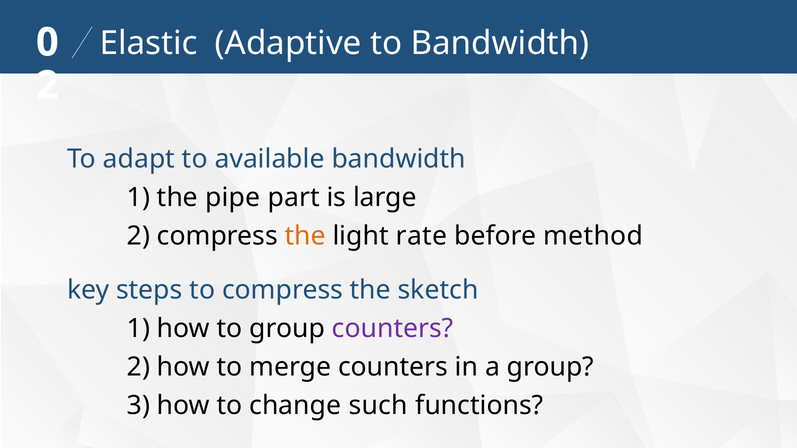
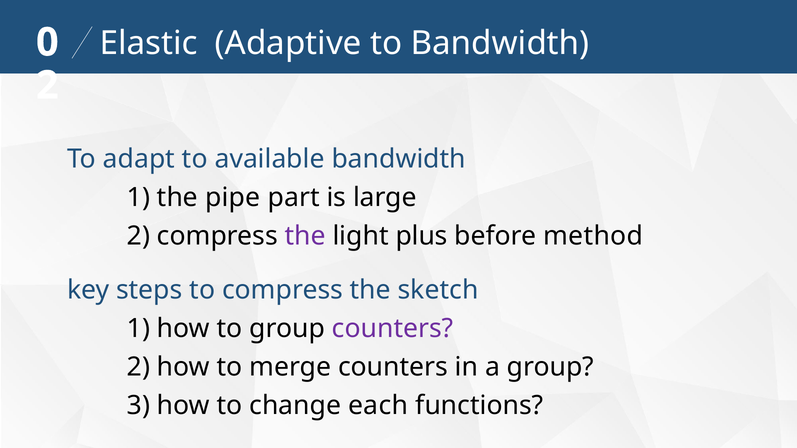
the colour: orange -> purple (305, 236)
rate: rate -> plus (422, 236)
such: such -> each (378, 406)
